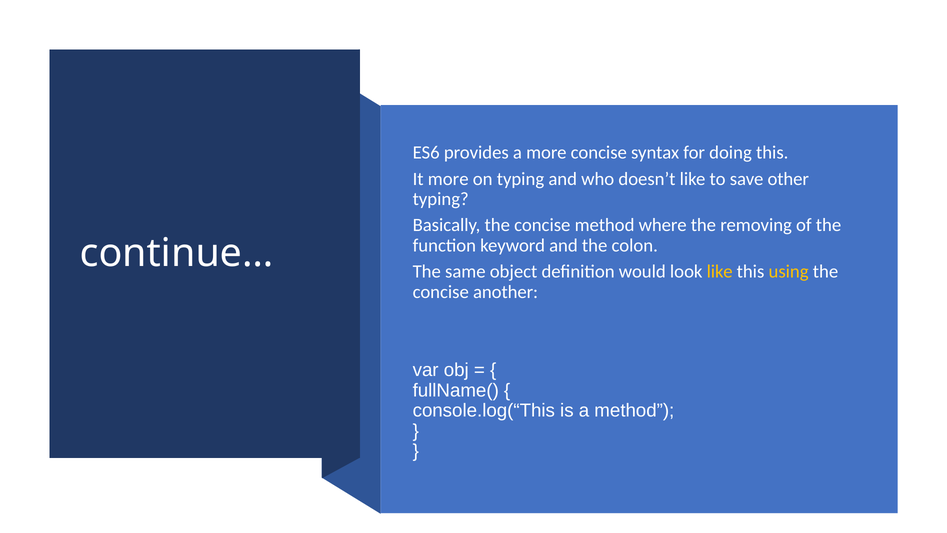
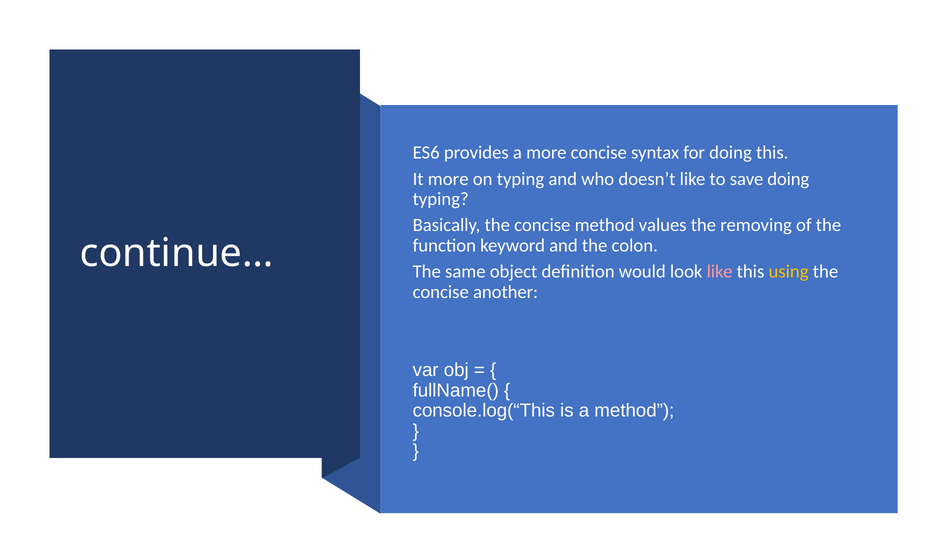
save other: other -> doing (788, 179)
where: where -> values (663, 225)
like colour: yellow -> pink (720, 271)
